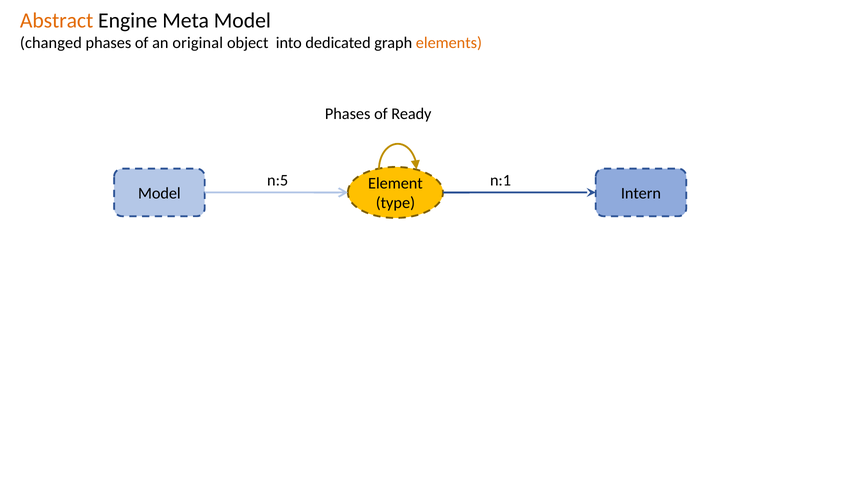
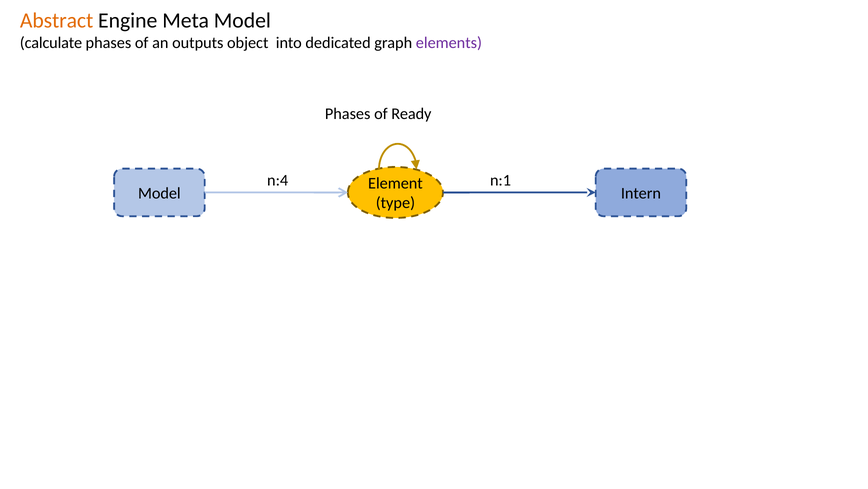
changed: changed -> calculate (51, 43)
original: original -> outputs (198, 43)
elements colour: orange -> purple (449, 43)
n:5: n:5 -> n:4 (278, 180)
